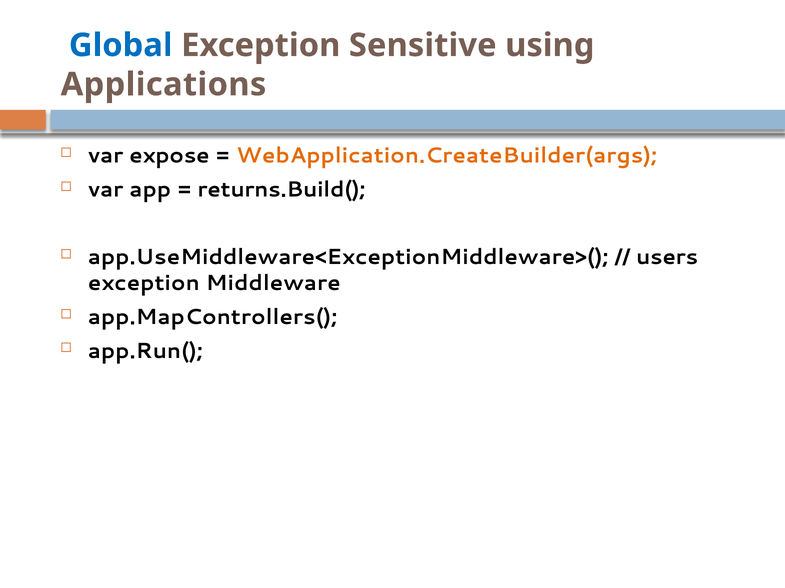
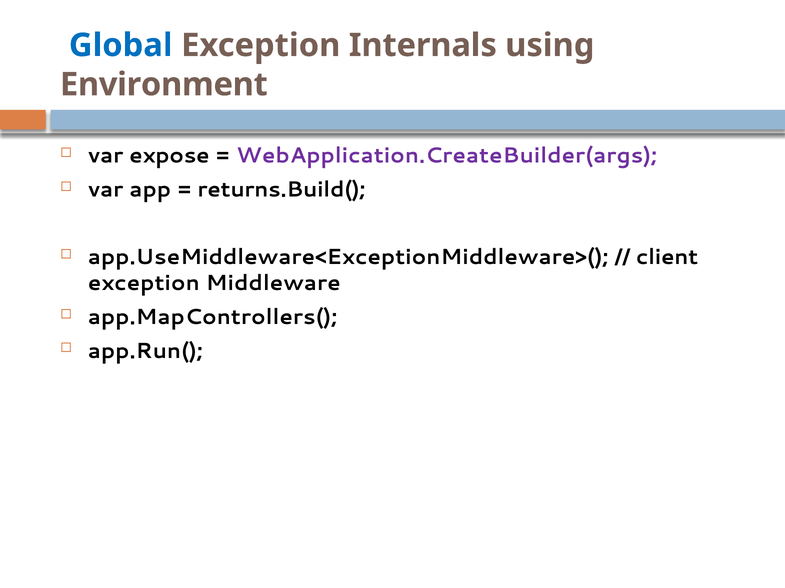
Sensitive: Sensitive -> Internals (423, 45)
Applications: Applications -> Environment (164, 85)
WebApplication.CreateBuilder(args colour: orange -> purple (447, 156)
users: users -> client (667, 257)
